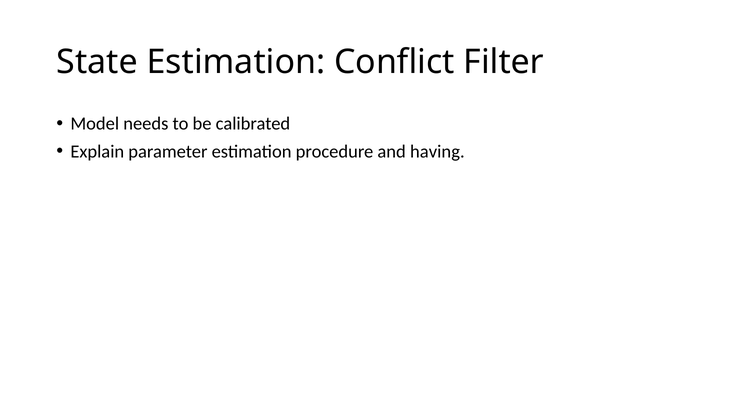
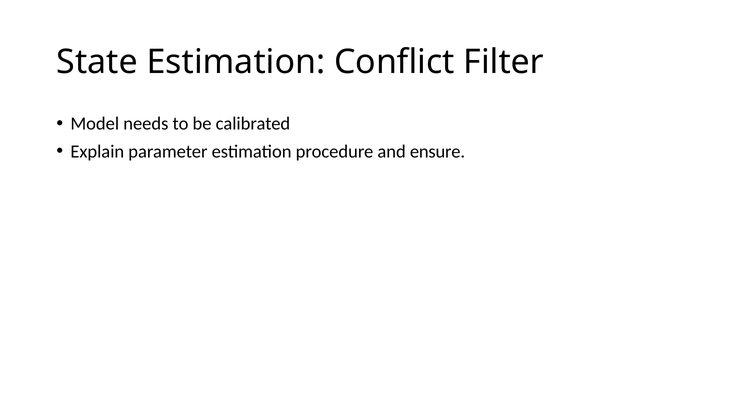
having: having -> ensure (437, 151)
